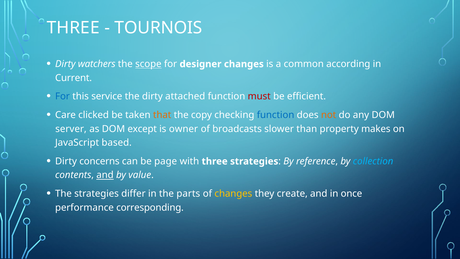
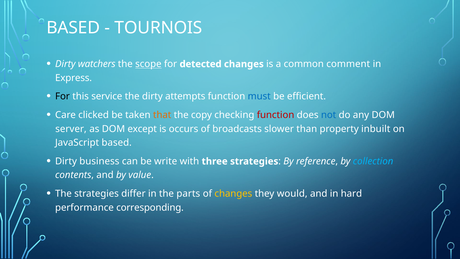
THREE: THREE -> BASED (73, 28)
designer: designer -> detected (201, 64)
according: according -> comment (348, 64)
Current: Current -> Express (74, 78)
For colour: blue -> black (63, 96)
attached: attached -> attempts (185, 96)
must colour: red -> blue (259, 96)
function colour: blue -> red (276, 115)
not colour: orange -> blue (329, 115)
owner: owner -> occurs (184, 129)
makes: makes -> inbuilt (376, 129)
concerns: concerns -> business (99, 161)
page: page -> write (166, 161)
and underline: present -> none (105, 175)
create: create -> would (292, 194)
once: once -> hard (351, 194)
